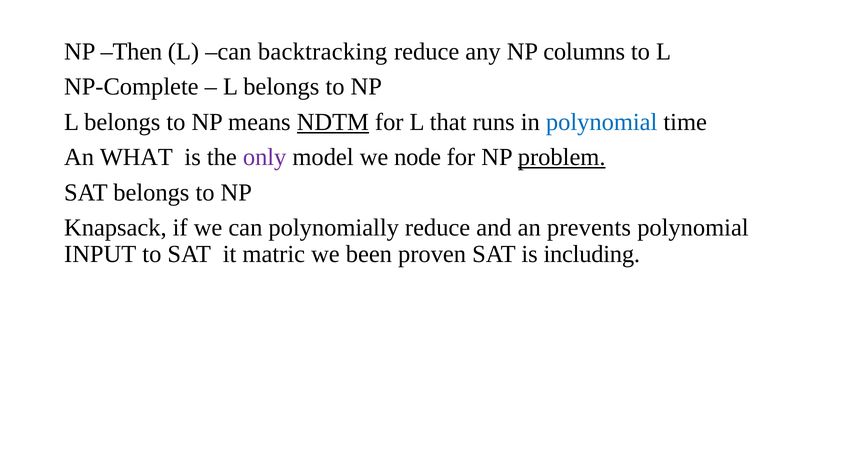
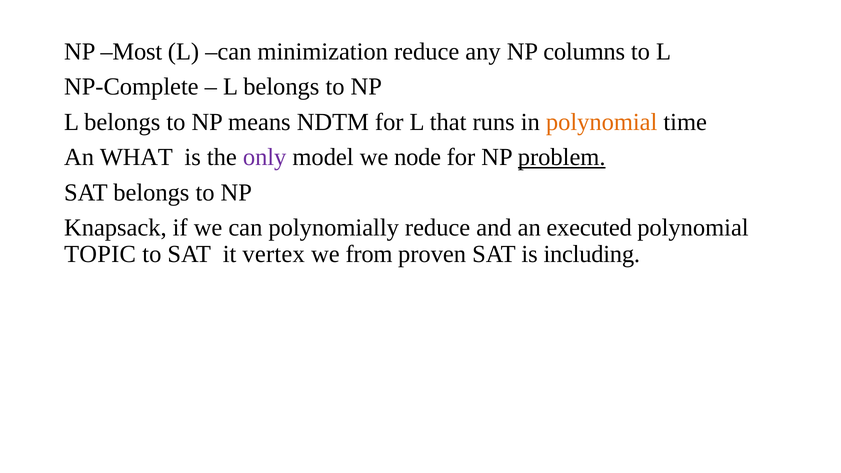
Then: Then -> Most (131, 52)
backtracking: backtracking -> minimization (323, 52)
NDTM underline: present -> none (333, 122)
polynomial colour: blue -> orange (602, 122)
prevents: prevents -> executed (589, 228)
INPUT: INPUT -> TOPIC (100, 254)
matric: matric -> vertex (274, 254)
been: been -> from (369, 254)
